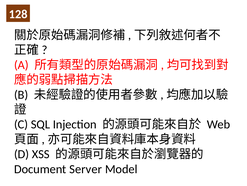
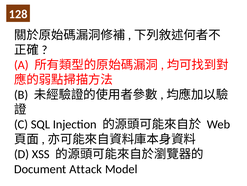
Server: Server -> Attack (86, 168)
